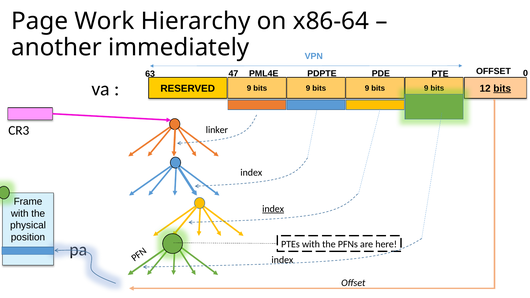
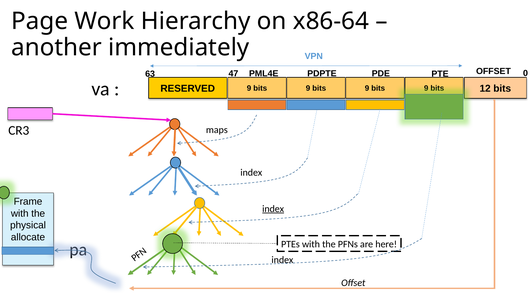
bits underline: present -> none (502, 89)
linker: linker -> maps (217, 130)
position: position -> allocate (28, 237)
